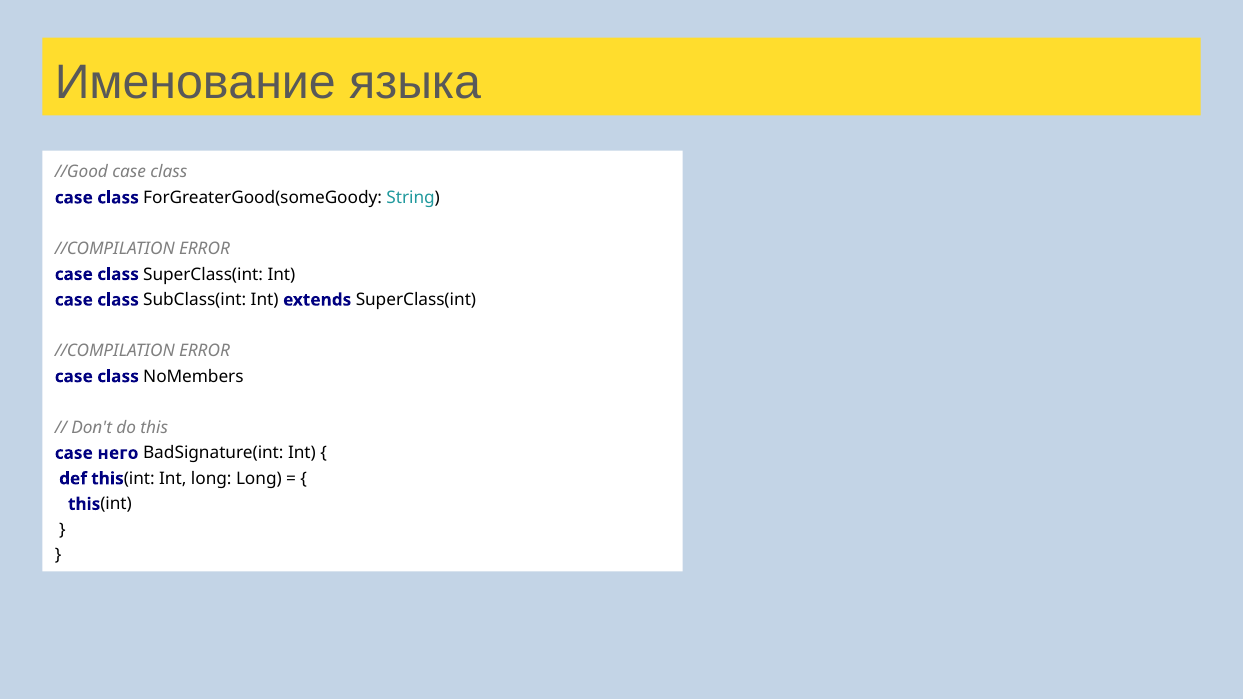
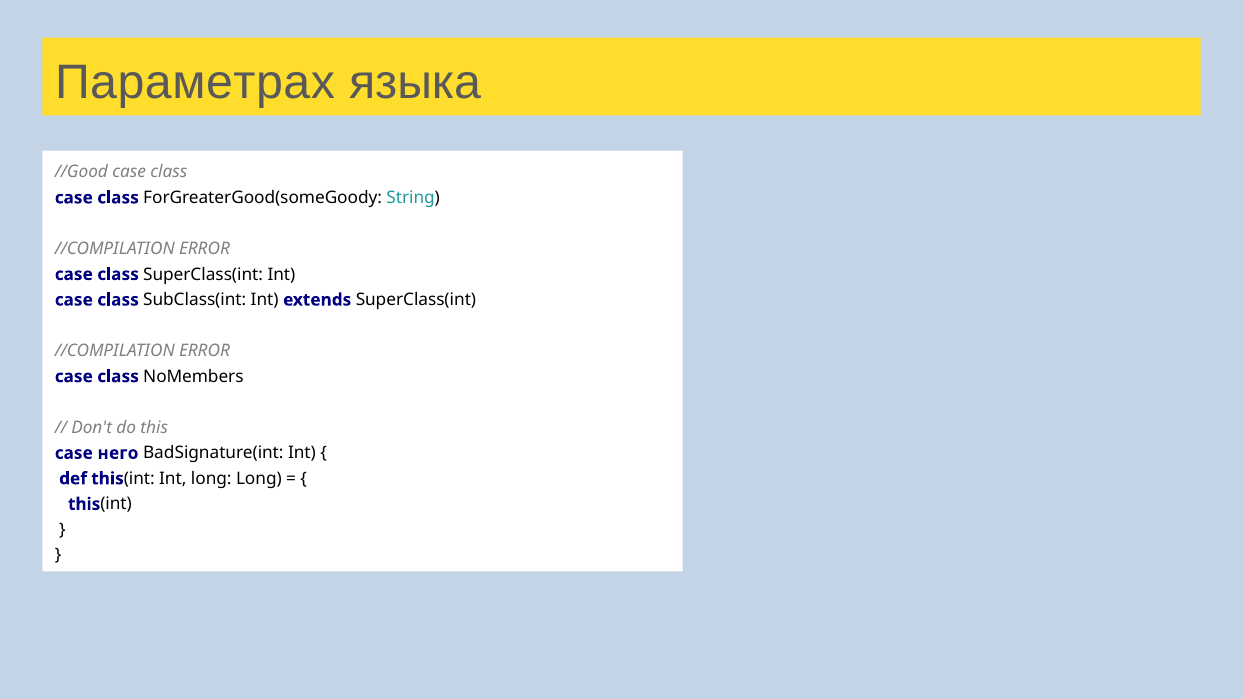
Именование: Именование -> Параметрах (195, 82)
